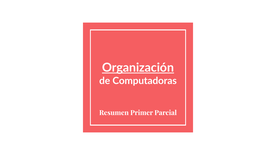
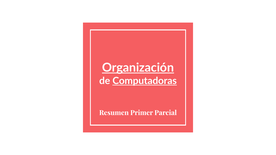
Computadoras underline: none -> present (145, 81)
